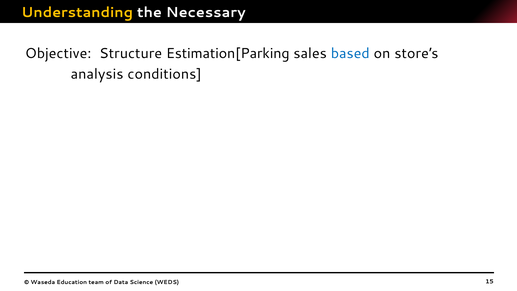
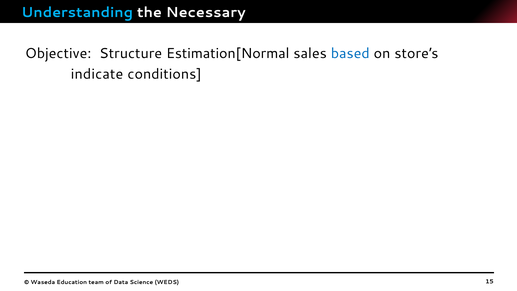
Understanding colour: yellow -> light blue (77, 12)
Estimation[Parking: Estimation[Parking -> Estimation[Normal (228, 53)
analysis: analysis -> indicate (97, 74)
